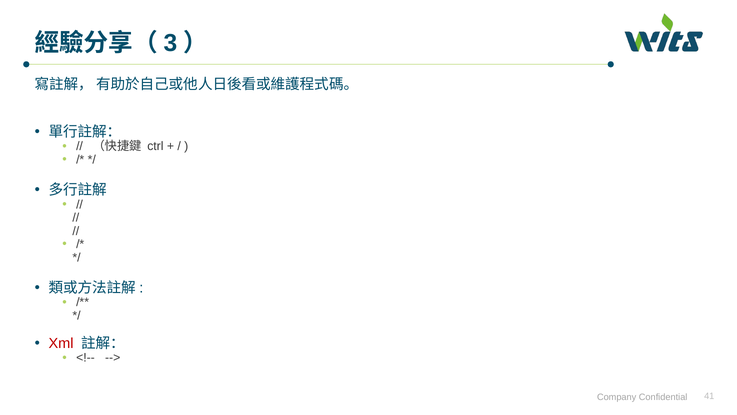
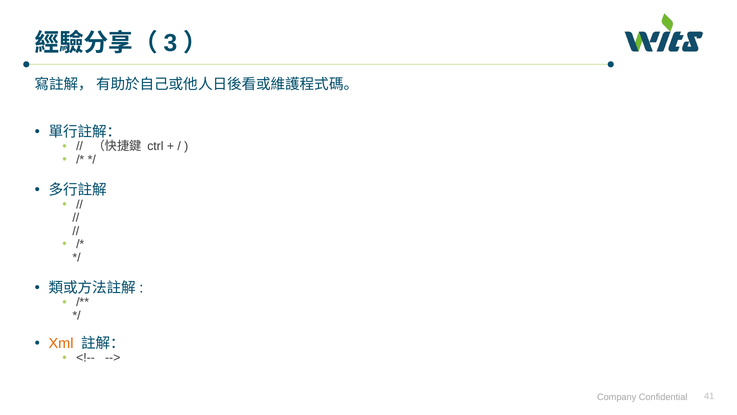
Xml colour: red -> orange (61, 343)
